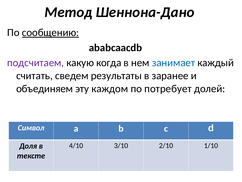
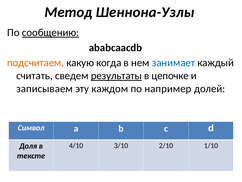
Шеннона-Дано: Шеннона-Дано -> Шеннона-Узлы (145, 12)
подсчитаем colour: purple -> orange (36, 63)
результаты underline: none -> present (116, 76)
заранее: заранее -> цепочке (170, 76)
объединяем: объединяем -> записываем (45, 88)
потребует: потребует -> например (168, 88)
